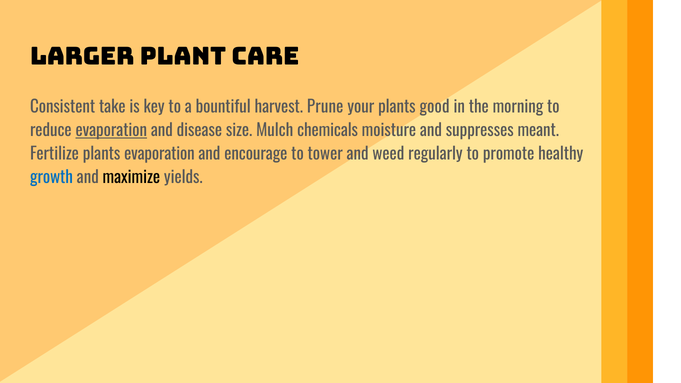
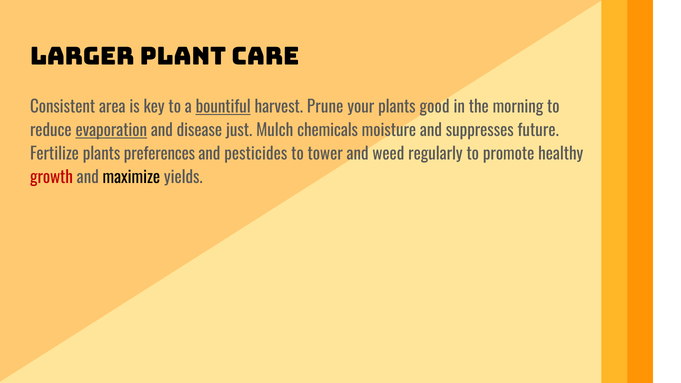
take: take -> area (112, 107)
bountiful underline: none -> present (223, 107)
size: size -> just (239, 131)
meant: meant -> future (538, 131)
plants evaporation: evaporation -> preferences (159, 154)
encourage: encourage -> pesticides (256, 154)
growth colour: blue -> red (51, 178)
